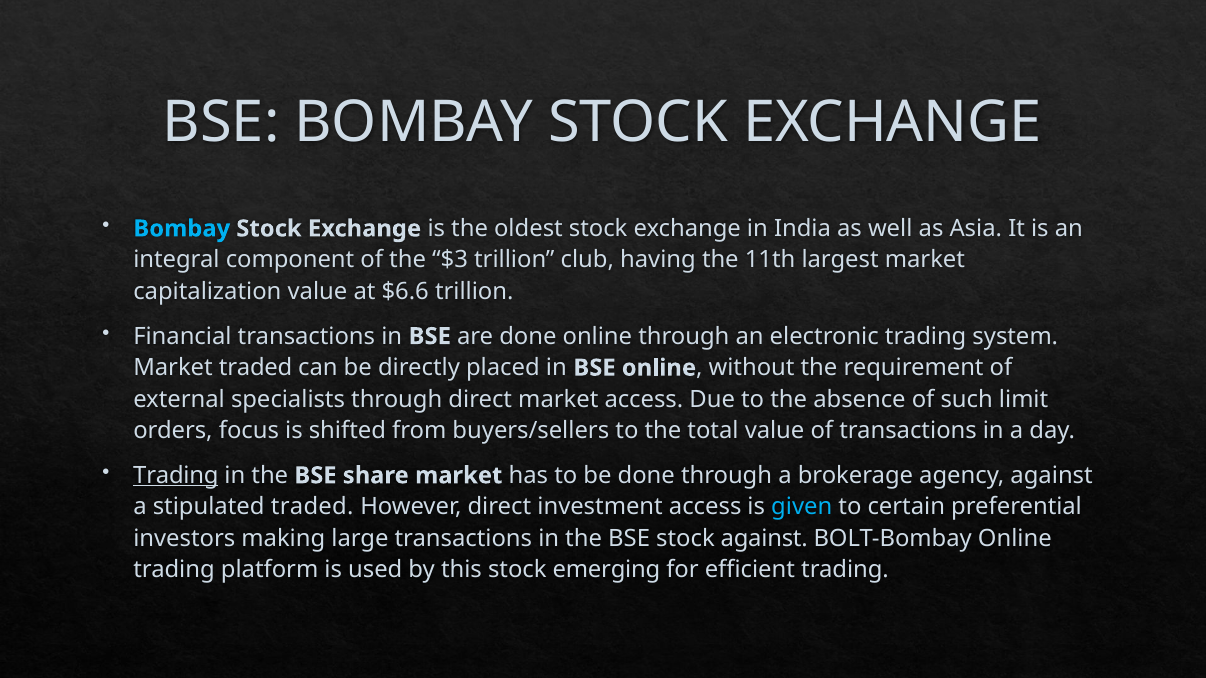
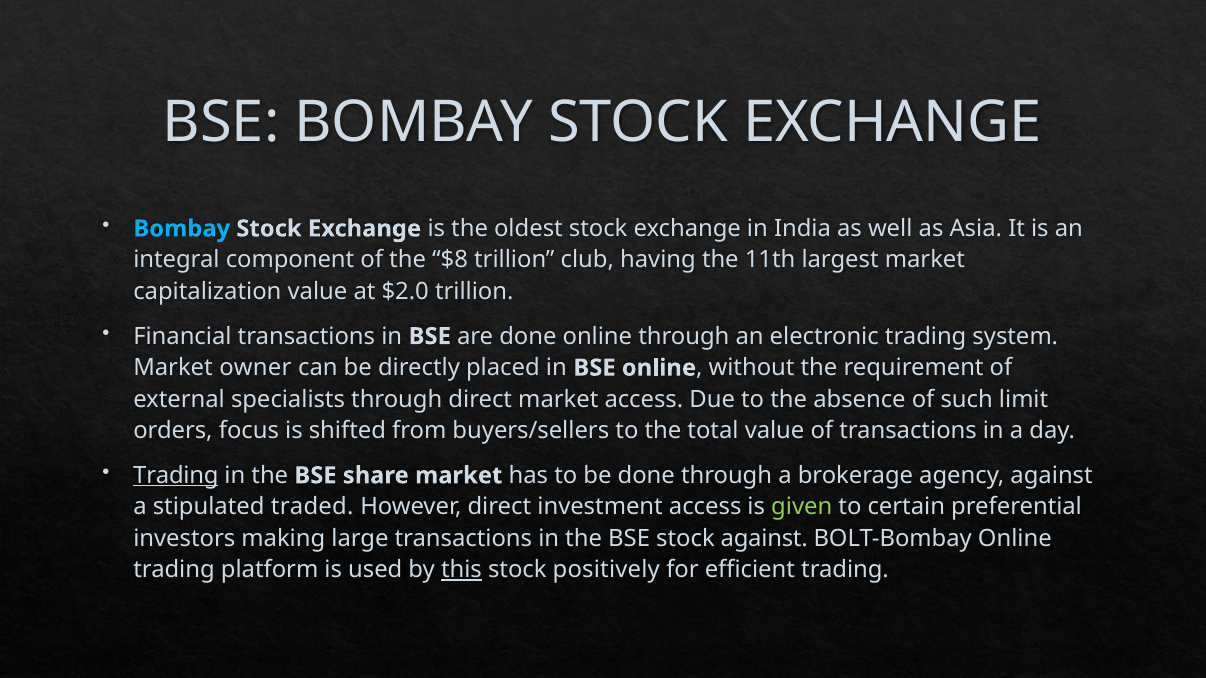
$3: $3 -> $8 (450, 260)
$6.6: $6.6 -> $2.0 (405, 292)
Market traded: traded -> owner (255, 368)
given colour: light blue -> light green (802, 507)
this underline: none -> present (461, 570)
emerging: emerging -> positively (606, 570)
